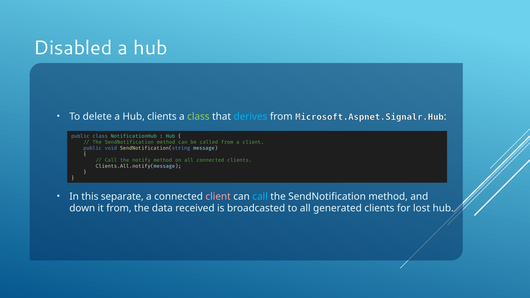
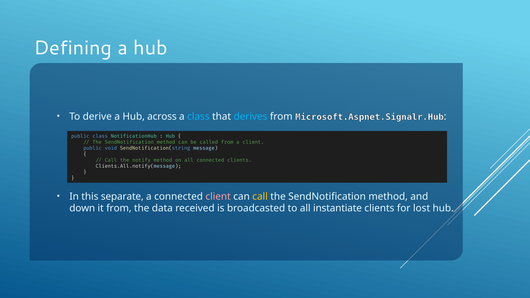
Disabled: Disabled -> Defining (73, 48)
delete: delete -> derive (97, 117)
Hub clients: clients -> across (162, 117)
class colour: light green -> light blue (198, 117)
call colour: light blue -> yellow (260, 196)
generated: generated -> instantiate (338, 208)
